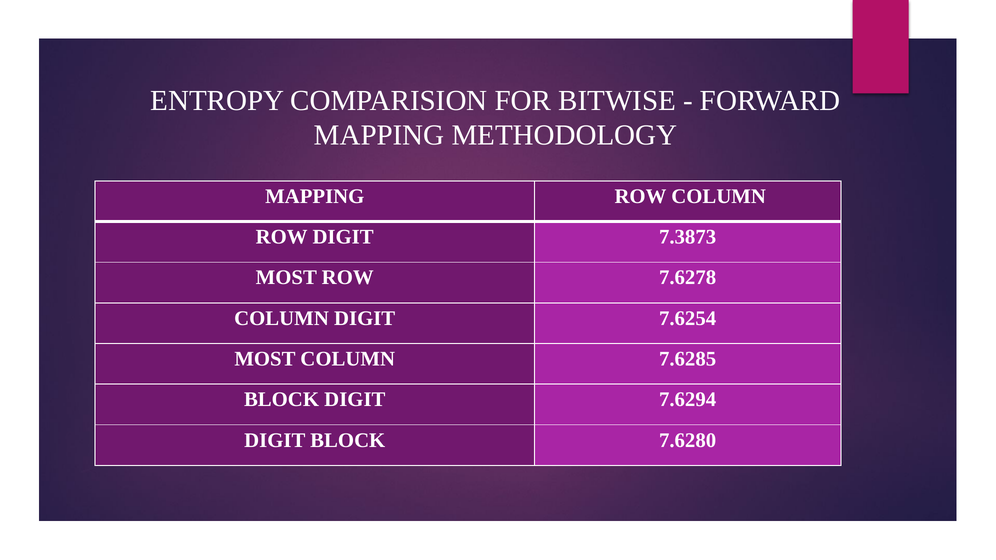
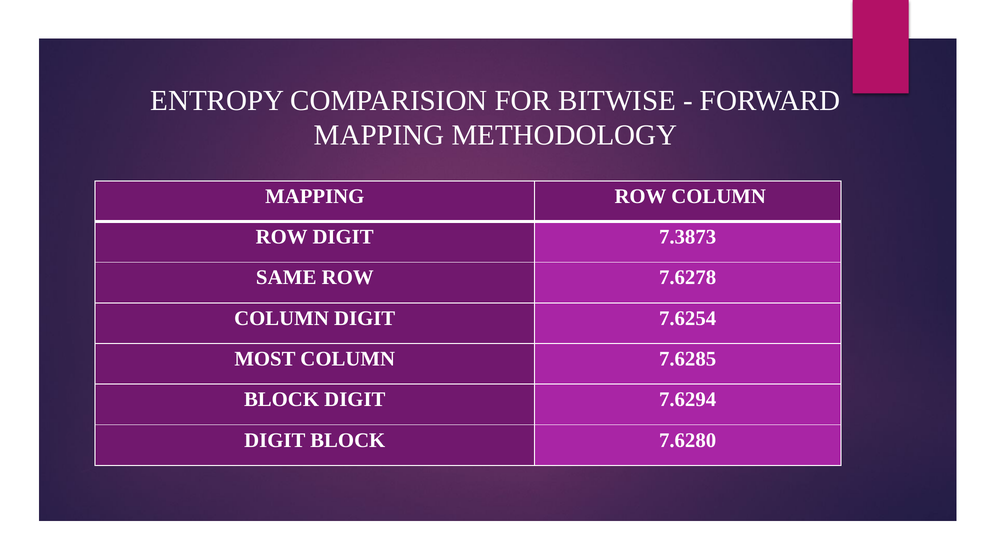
MOST: MOST -> SAME (286, 278)
